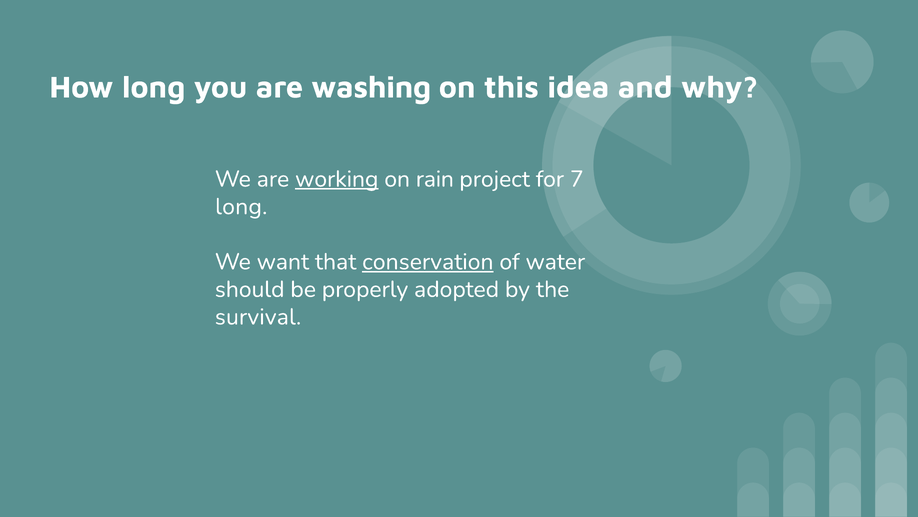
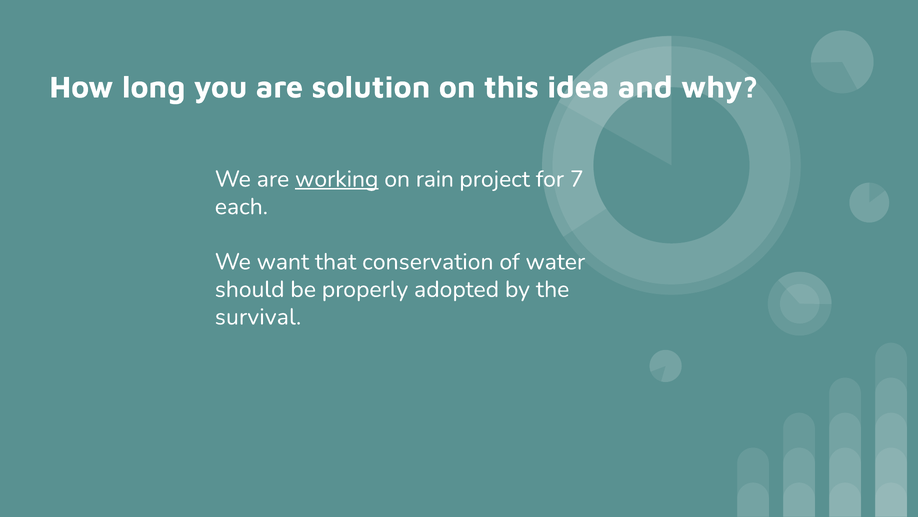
washing: washing -> solution (371, 87)
long: long -> each (241, 206)
conservation underline: present -> none (428, 261)
